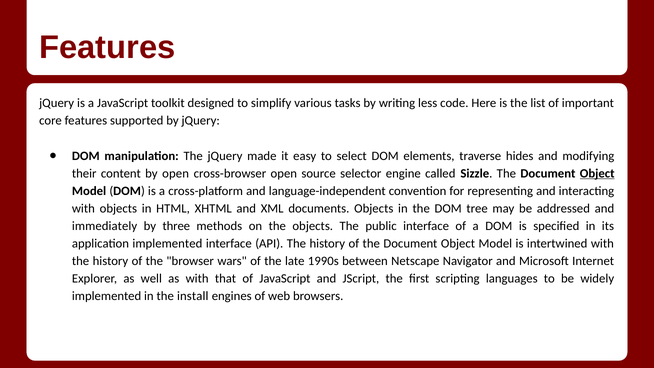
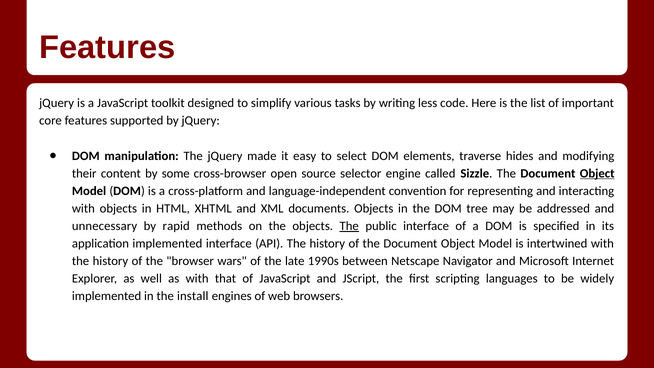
by open: open -> some (176, 173)
immediately: immediately -> unnecessary (105, 226)
three: three -> rapid (176, 226)
The underline: none -> present (349, 226)
